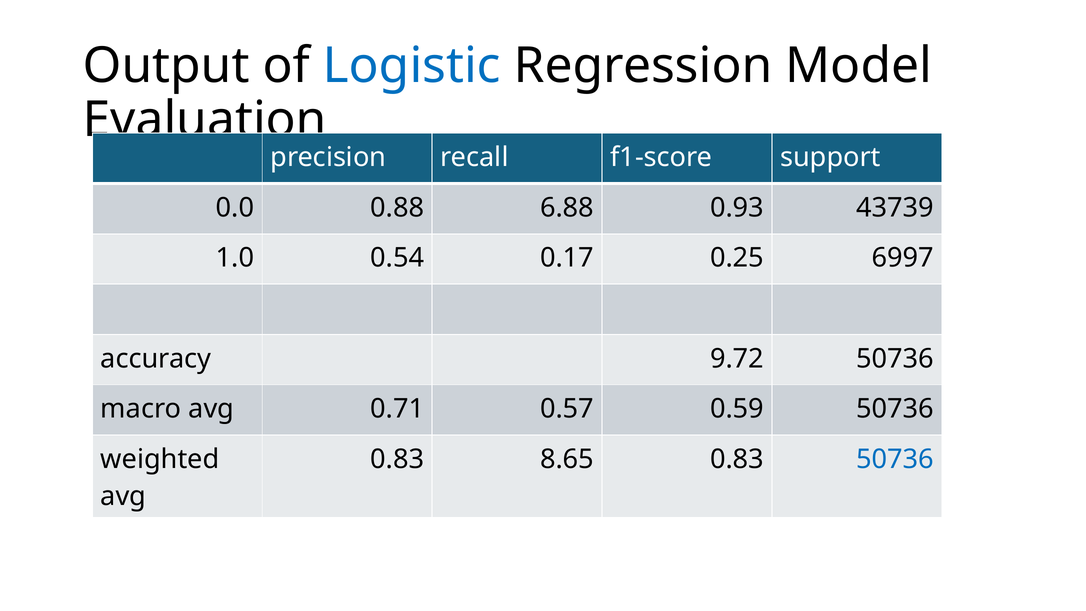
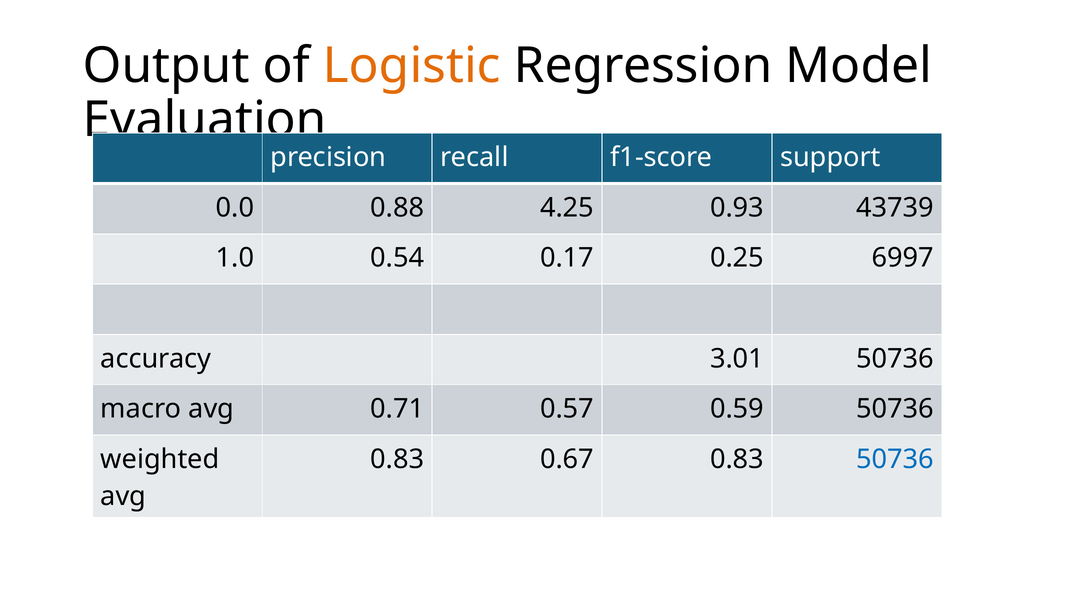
Logistic colour: blue -> orange (412, 66)
6.88: 6.88 -> 4.25 (567, 208)
9.72: 9.72 -> 3.01 (737, 359)
8.65: 8.65 -> 0.67 (567, 459)
